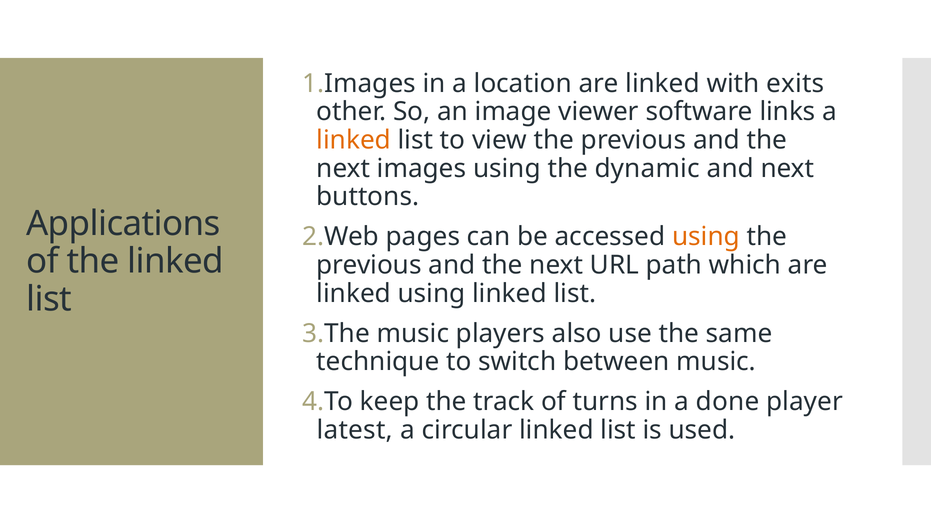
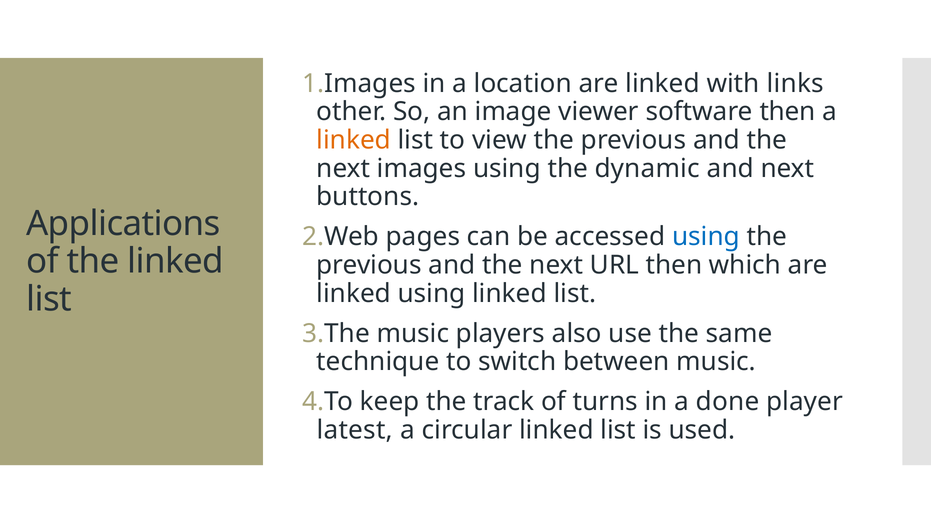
exits: exits -> links (795, 83)
software links: links -> then (788, 112)
using colour: orange -> blue (706, 237)
URL path: path -> then (674, 265)
